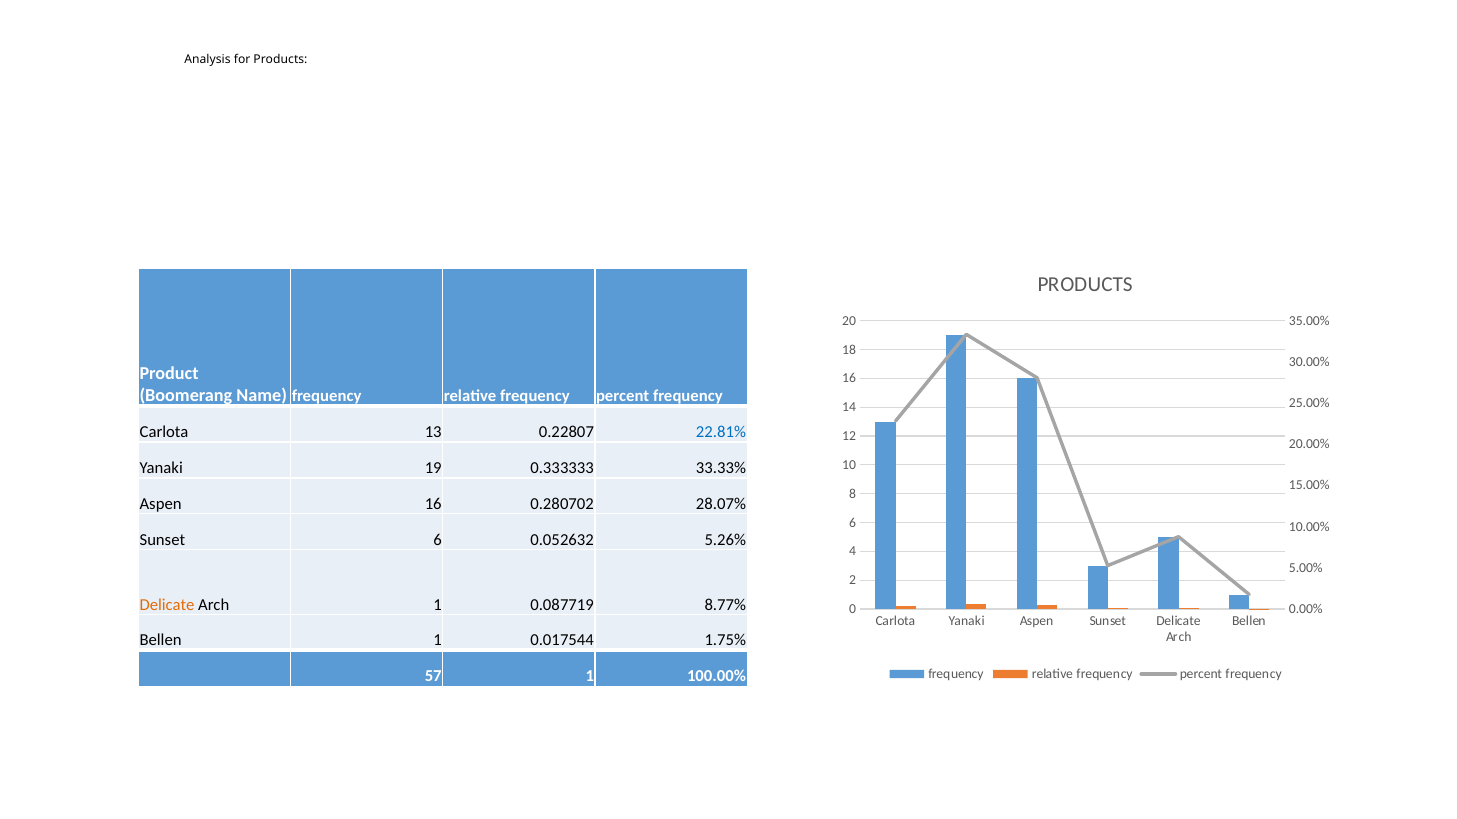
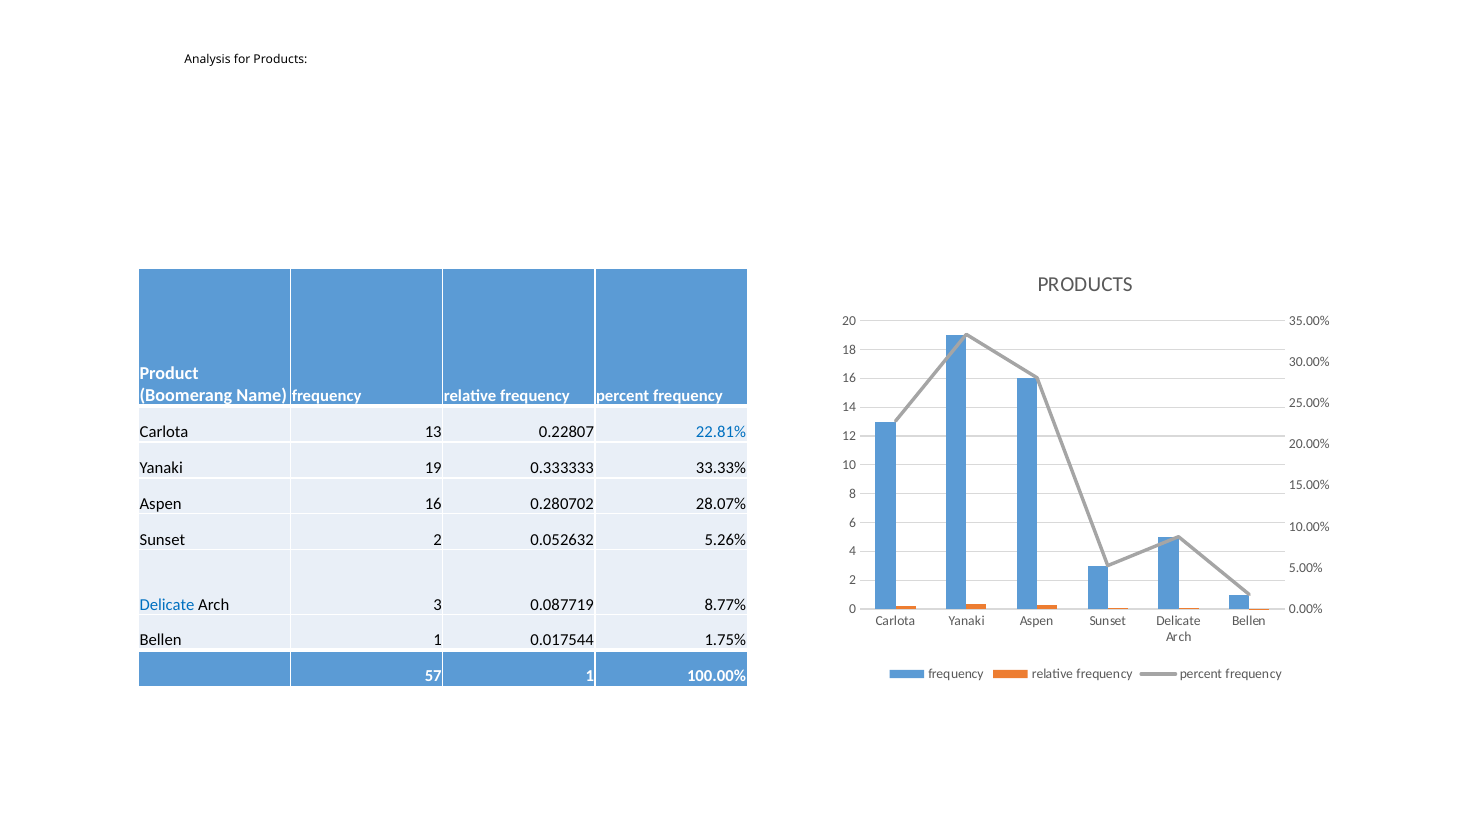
Sunset 6: 6 -> 2 (438, 540)
Delicate colour: orange -> blue (167, 605)
Arch 1: 1 -> 3 (438, 605)
